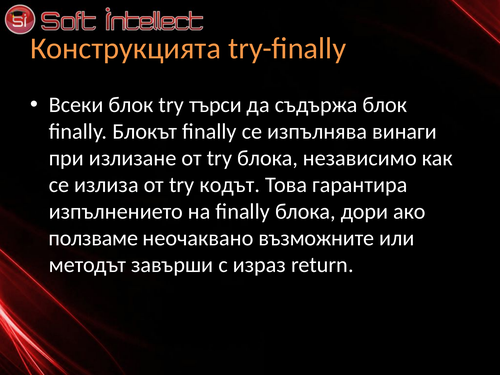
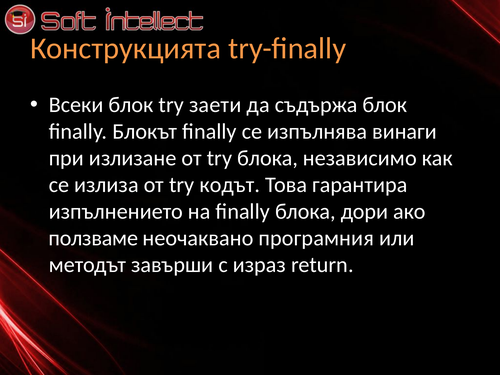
търси: търси -> заети (215, 105)
възможните: възможните -> програмния (316, 238)
